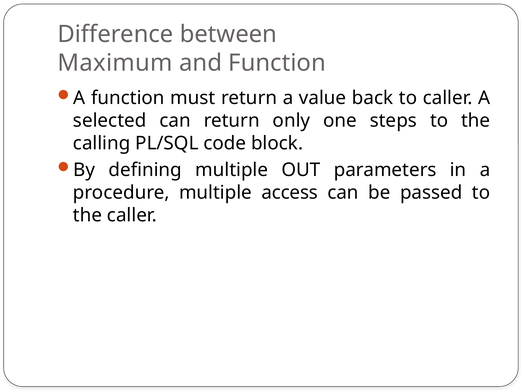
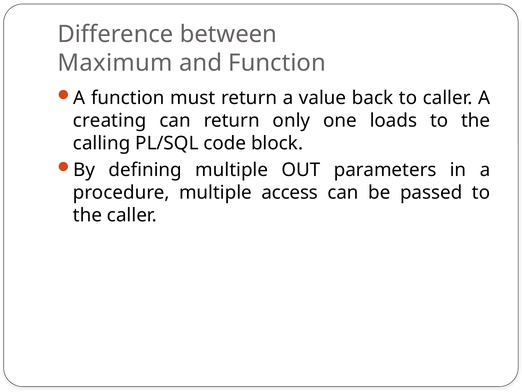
selected: selected -> creating (110, 120)
steps: steps -> loads (393, 120)
